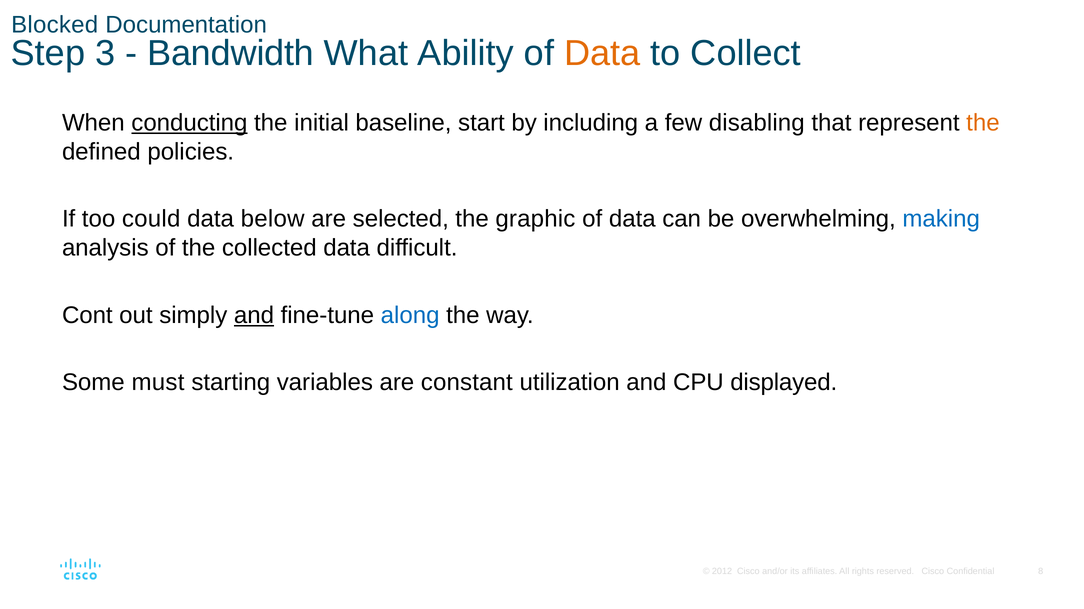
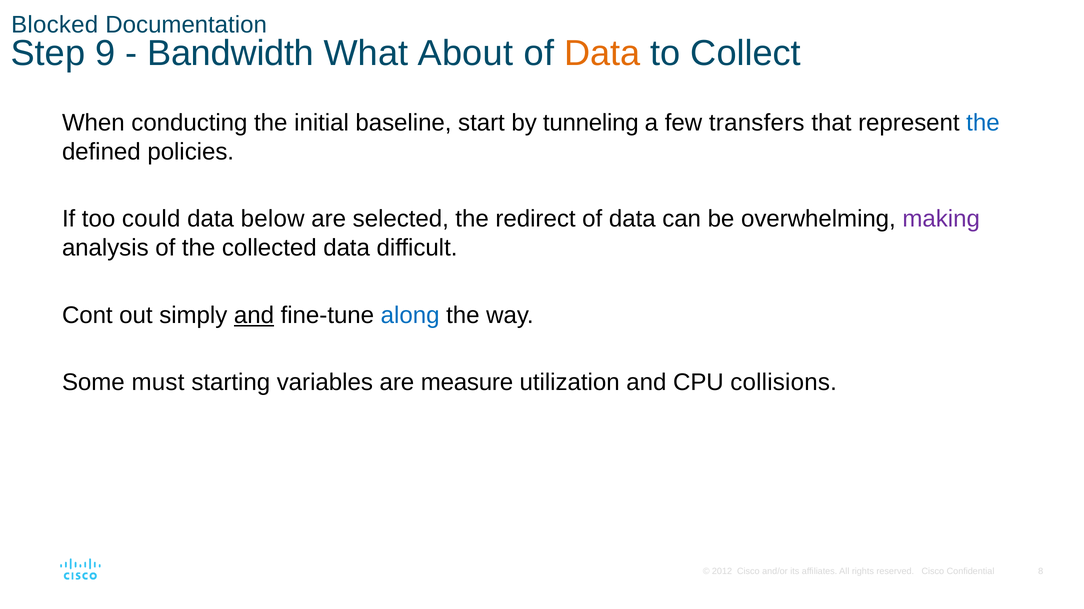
3: 3 -> 9 (105, 53)
Ability: Ability -> About (466, 53)
conducting underline: present -> none (189, 123)
including: including -> tunneling (591, 123)
disabling: disabling -> transfers (757, 123)
the colour: orange -> blue (983, 123)
graphic: graphic -> redirect (535, 219)
making colour: blue -> purple (941, 219)
constant: constant -> measure (467, 383)
displayed: displayed -> collisions (784, 383)
